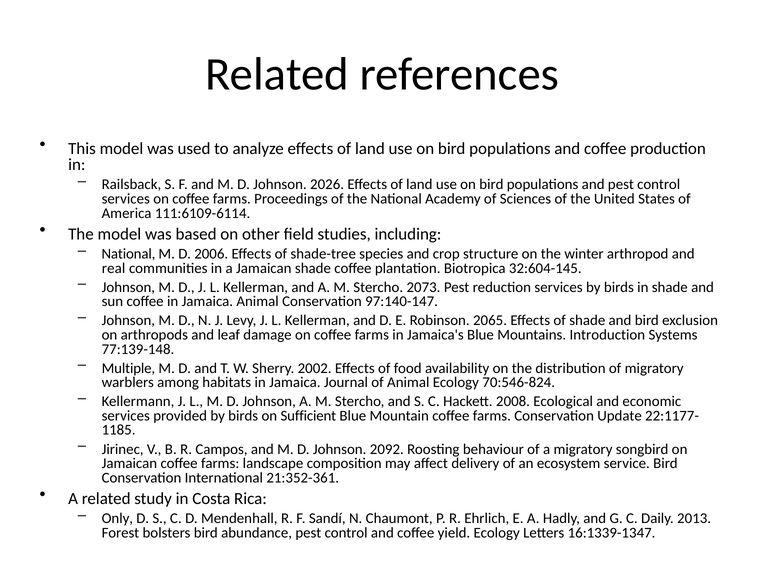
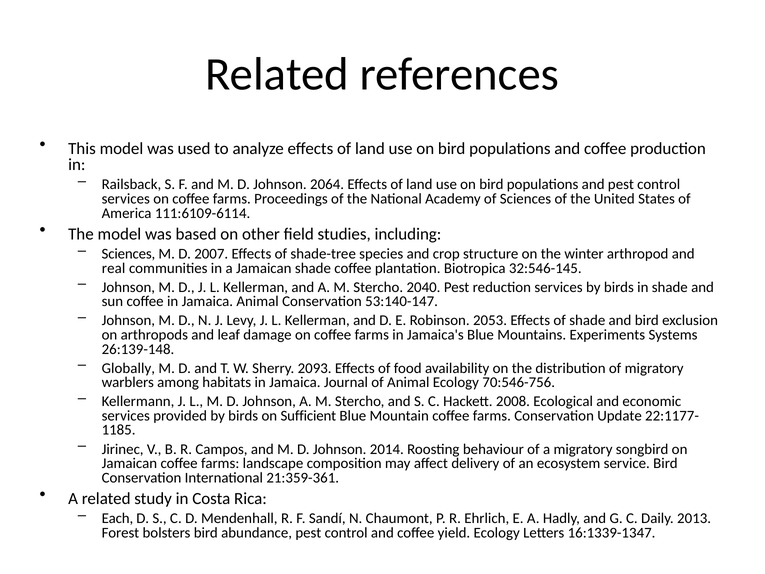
2026: 2026 -> 2064 (327, 184)
National: National -> Sciences (128, 254)
2006: 2006 -> 2007 (211, 254)
32:604-145: 32:604-145 -> 32:546-145 (545, 268)
2073: 2073 -> 2040 (424, 287)
97:140-147: 97:140-147 -> 53:140-147 (402, 301)
2065: 2065 -> 2053 (490, 320)
Introduction: Introduction -> Experiments (607, 335)
77:139-148: 77:139-148 -> 26:139-148 (138, 349)
Multiple: Multiple -> Globally (128, 368)
2002: 2002 -> 2093 (315, 368)
70:546-824: 70:546-824 -> 70:546-756 (519, 382)
2092: 2092 -> 2014 (387, 449)
21:352-361: 21:352-361 -> 21:359-361 (303, 477)
Only: Only -> Each (117, 518)
